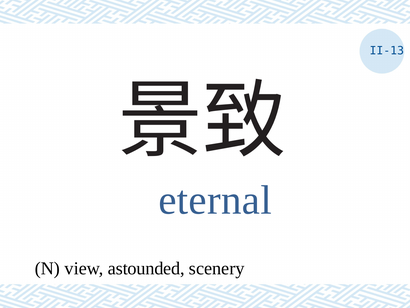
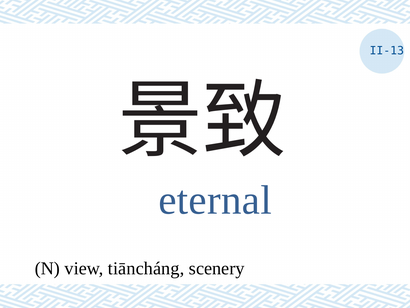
astounded: astounded -> tiāncháng (146, 268)
